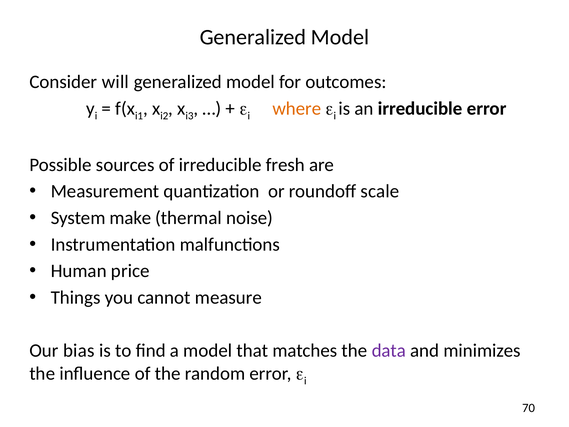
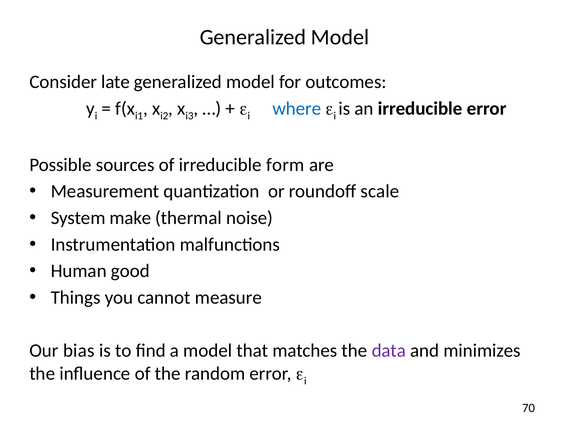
will: will -> late (116, 82)
where colour: orange -> blue (297, 108)
fresh: fresh -> form (285, 165)
price: price -> good (130, 271)
